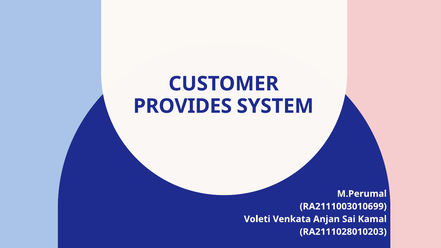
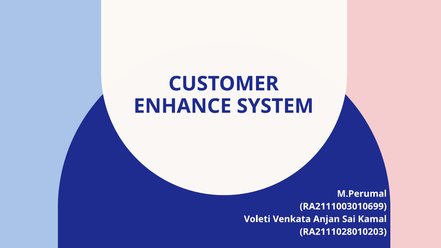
PROVIDES: PROVIDES -> ENHANCE (182, 106)
